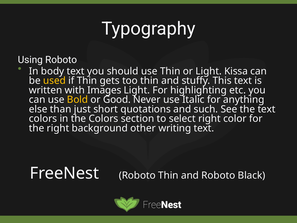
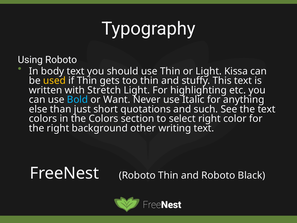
Images: Images -> Stretch (104, 90)
Bold colour: yellow -> light blue (78, 100)
Good: Good -> Want (117, 100)
